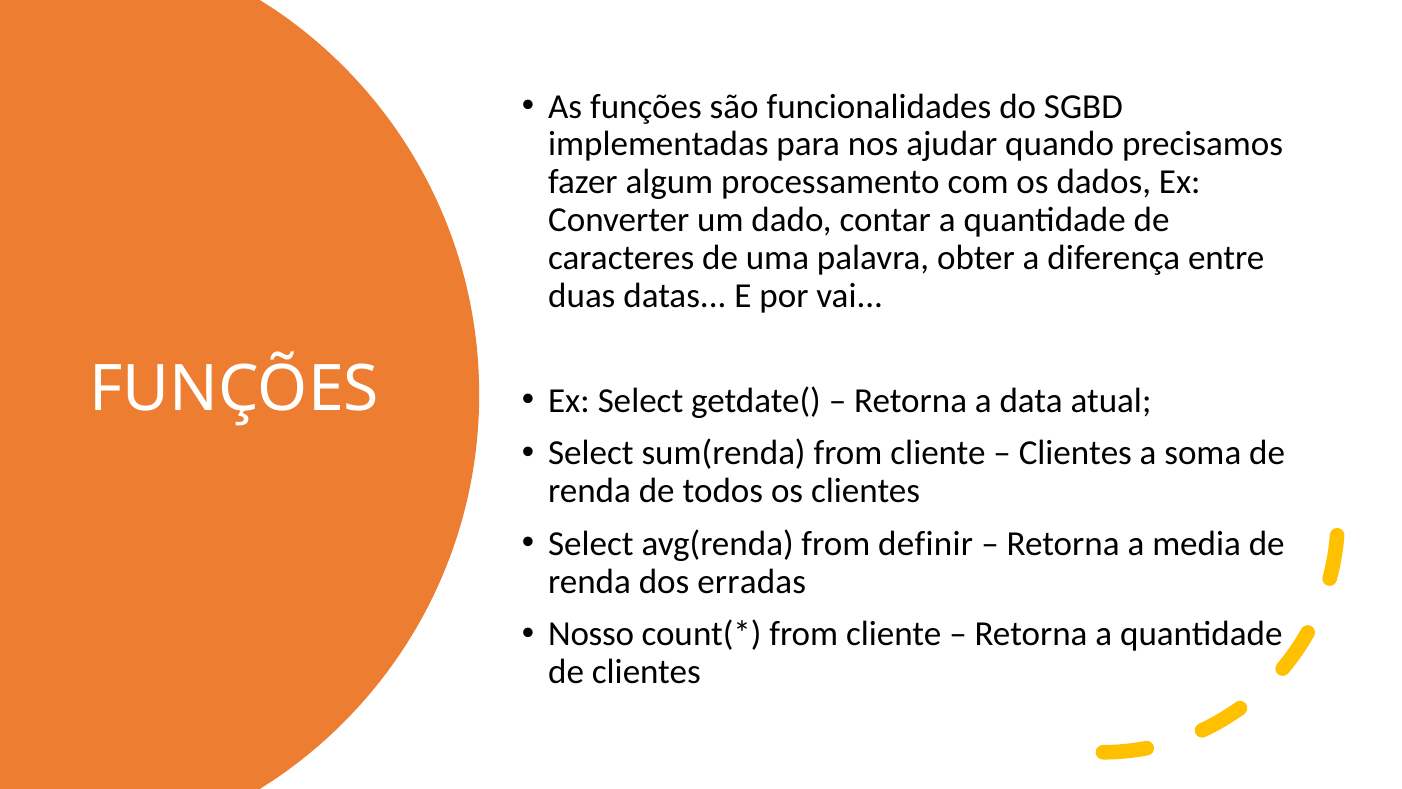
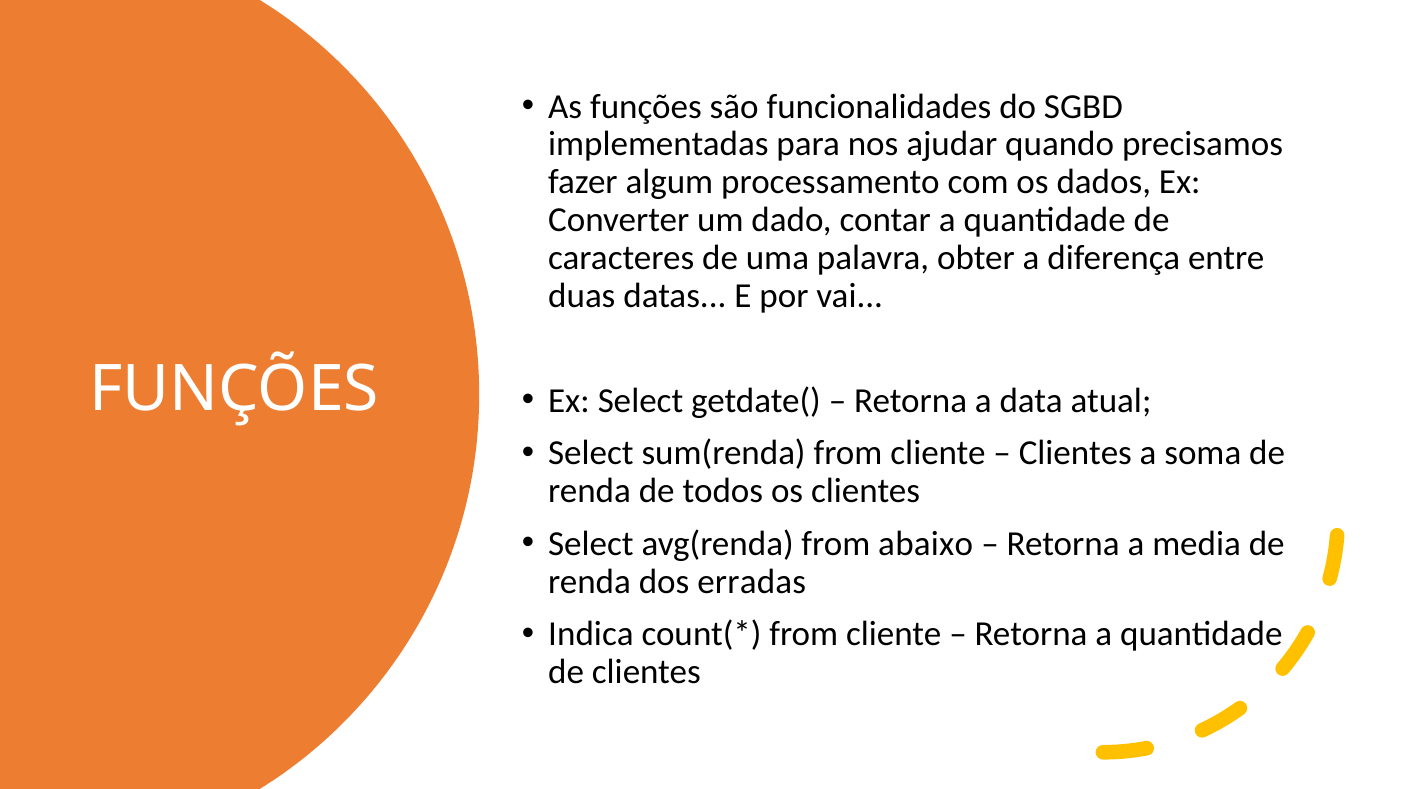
definir: definir -> abaixo (926, 543)
Nosso: Nosso -> Indica (591, 634)
